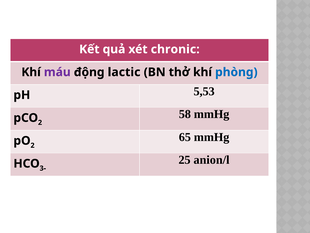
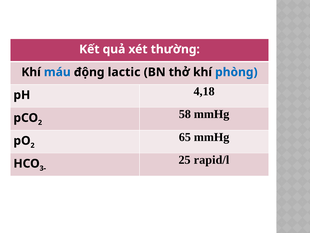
chronic: chronic -> thường (175, 49)
máu colour: purple -> blue (57, 72)
5,53: 5,53 -> 4,18 (204, 91)
anion/l: anion/l -> rapid/l (212, 160)
